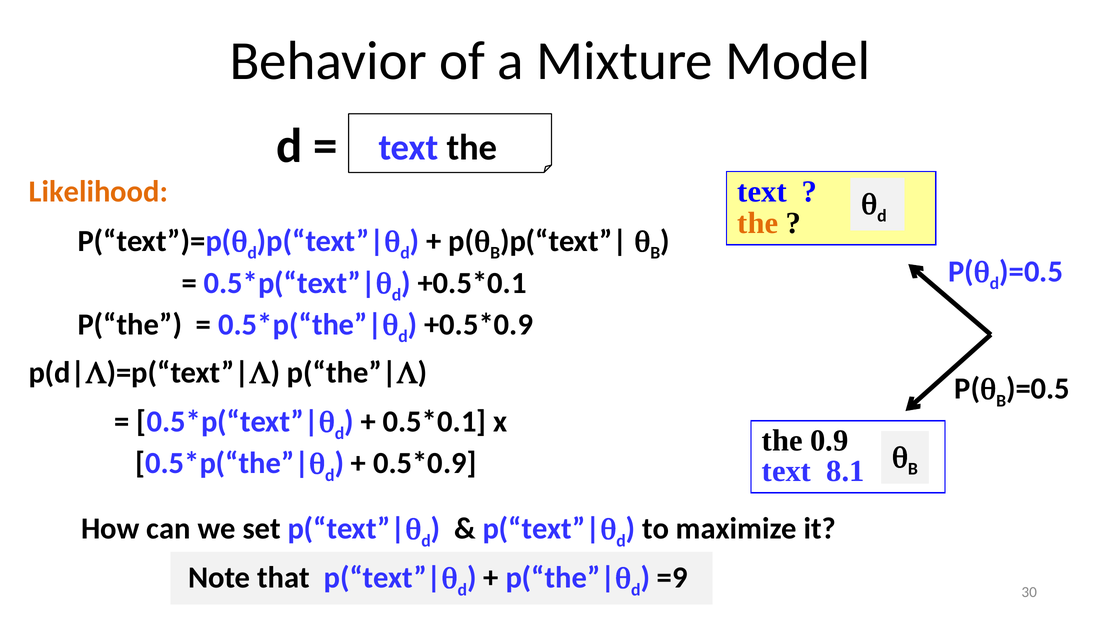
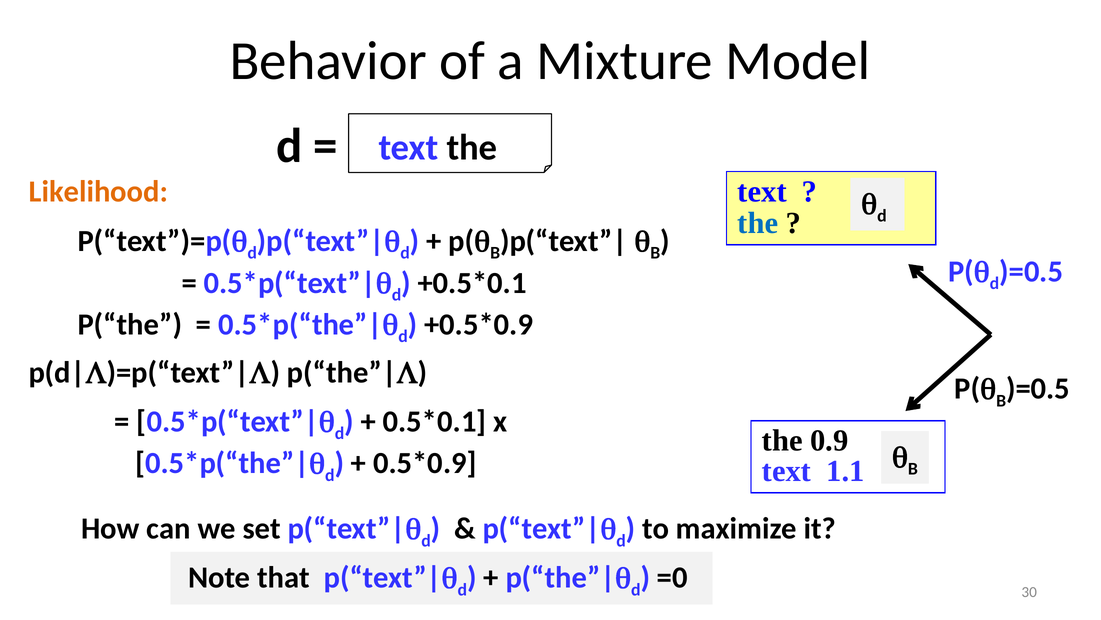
the colour: orange -> blue (758, 223)
8.1: 8.1 -> 1.1 (846, 471)
=9: =9 -> =0 (672, 577)
